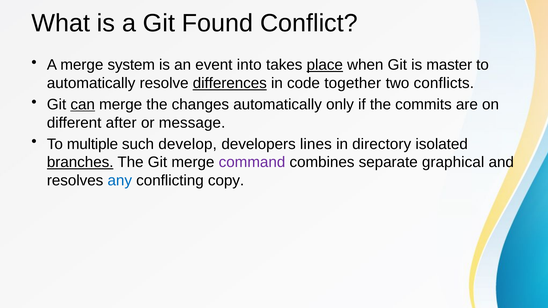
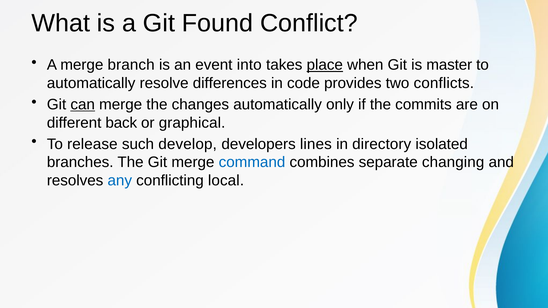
system: system -> branch (131, 65)
differences underline: present -> none (230, 83)
together: together -> provides (353, 83)
after: after -> back (121, 123)
message: message -> graphical (192, 123)
multiple: multiple -> release (92, 144)
branches underline: present -> none (80, 162)
command colour: purple -> blue (252, 162)
graphical: graphical -> changing (453, 162)
copy: copy -> local (226, 181)
